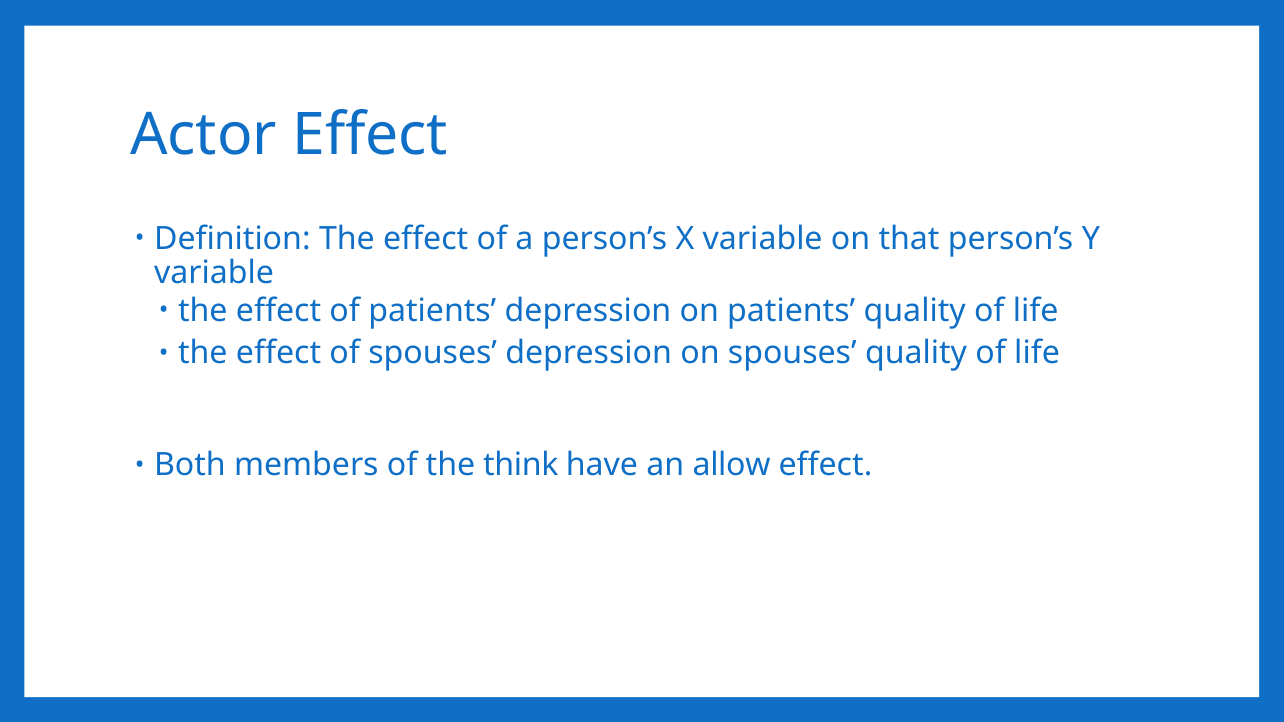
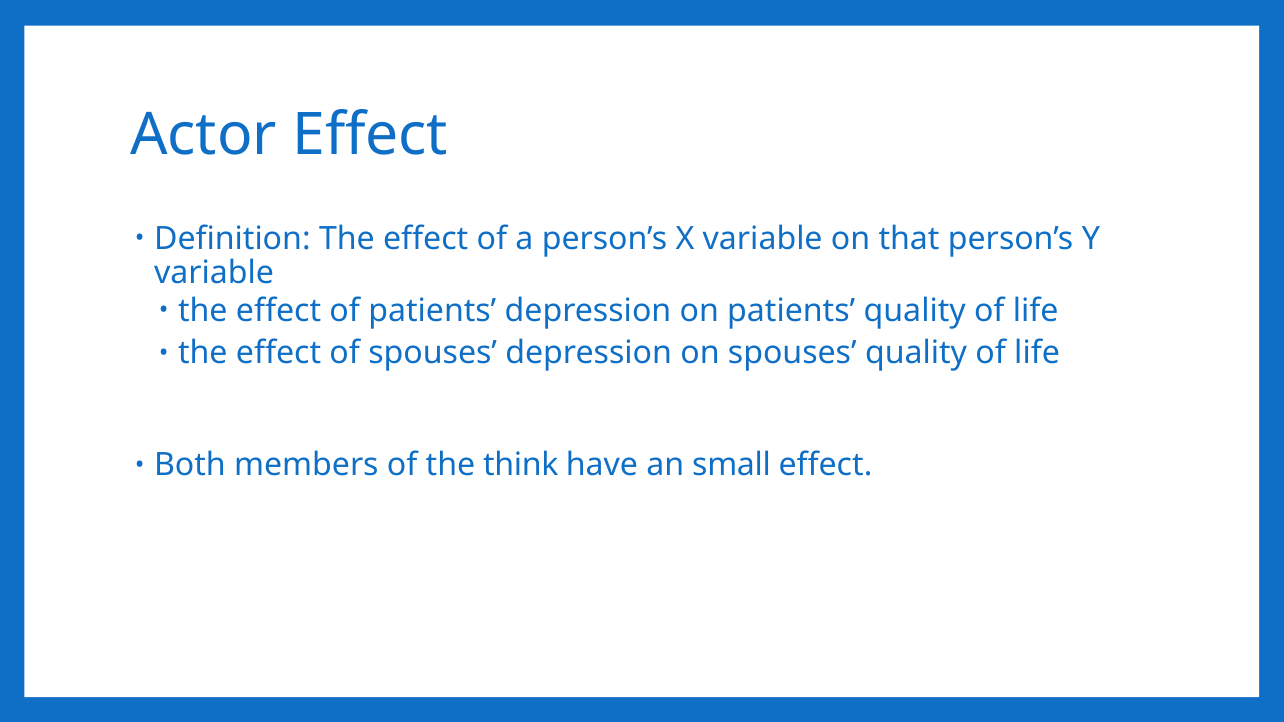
allow: allow -> small (732, 465)
